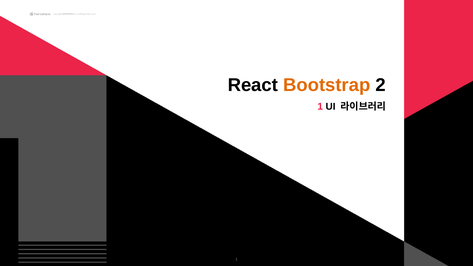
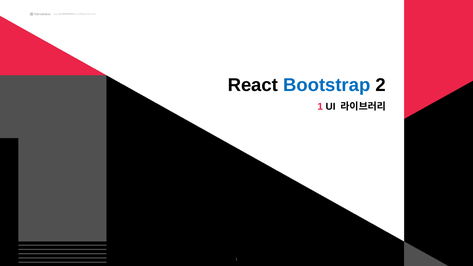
Bootstrap colour: orange -> blue (327, 85)
